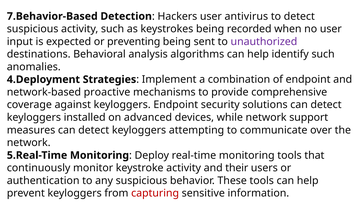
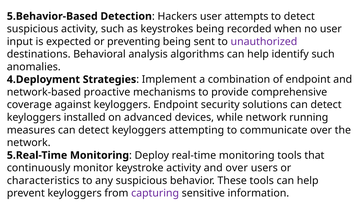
7.Behavior-Based: 7.Behavior-Based -> 5.Behavior-Based (52, 16)
antivirus: antivirus -> attempts (246, 16)
support: support -> running (309, 118)
and their: their -> over (237, 168)
authentication: authentication -> characteristics (43, 181)
capturing colour: red -> purple (155, 194)
